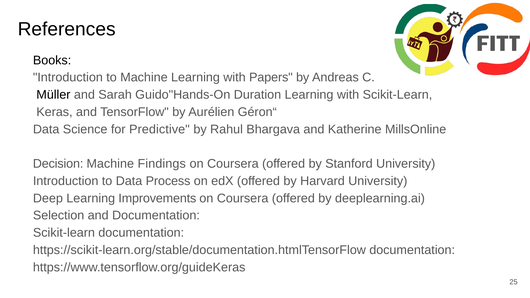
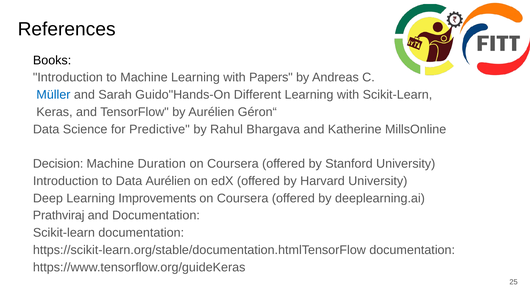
Müller colour: black -> blue (53, 95)
Duration: Duration -> Different (257, 95)
Findings: Findings -> Duration (162, 164)
Data Process: Process -> Aurélien (168, 181)
Selection: Selection -> Prathviraj (59, 216)
